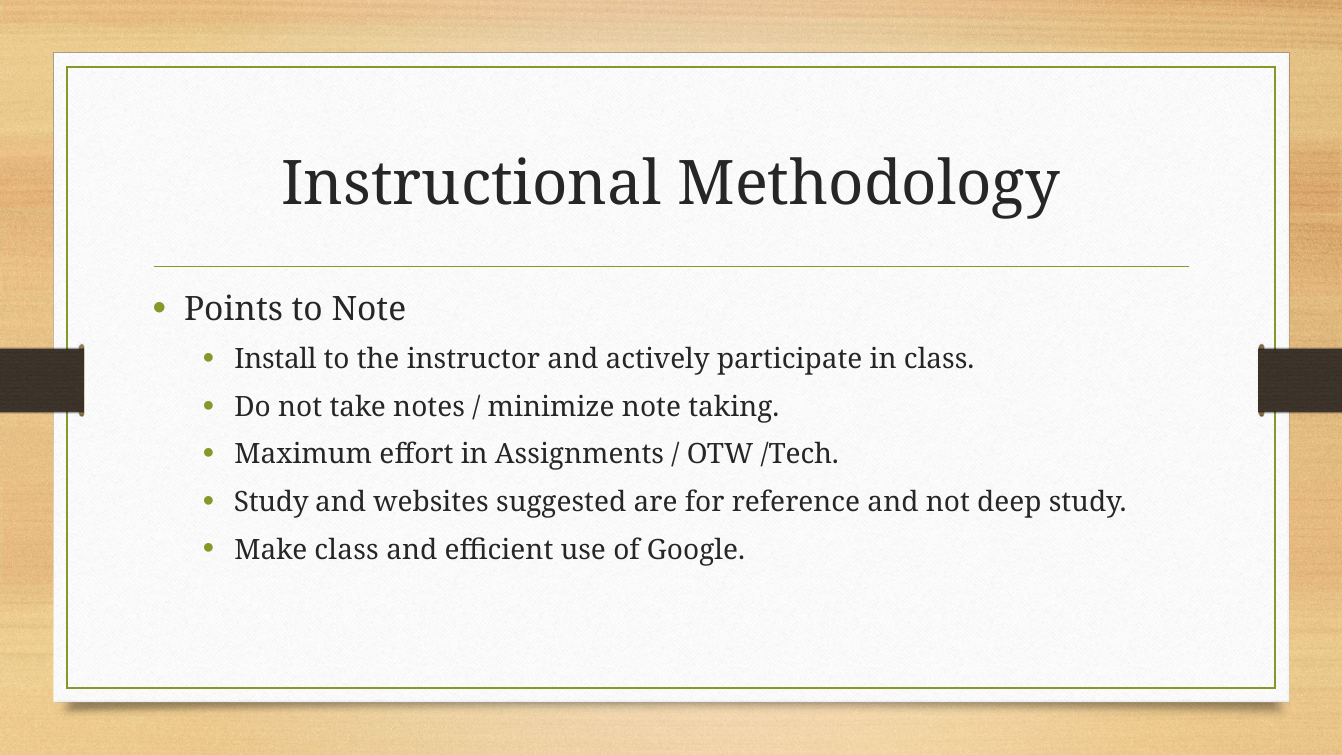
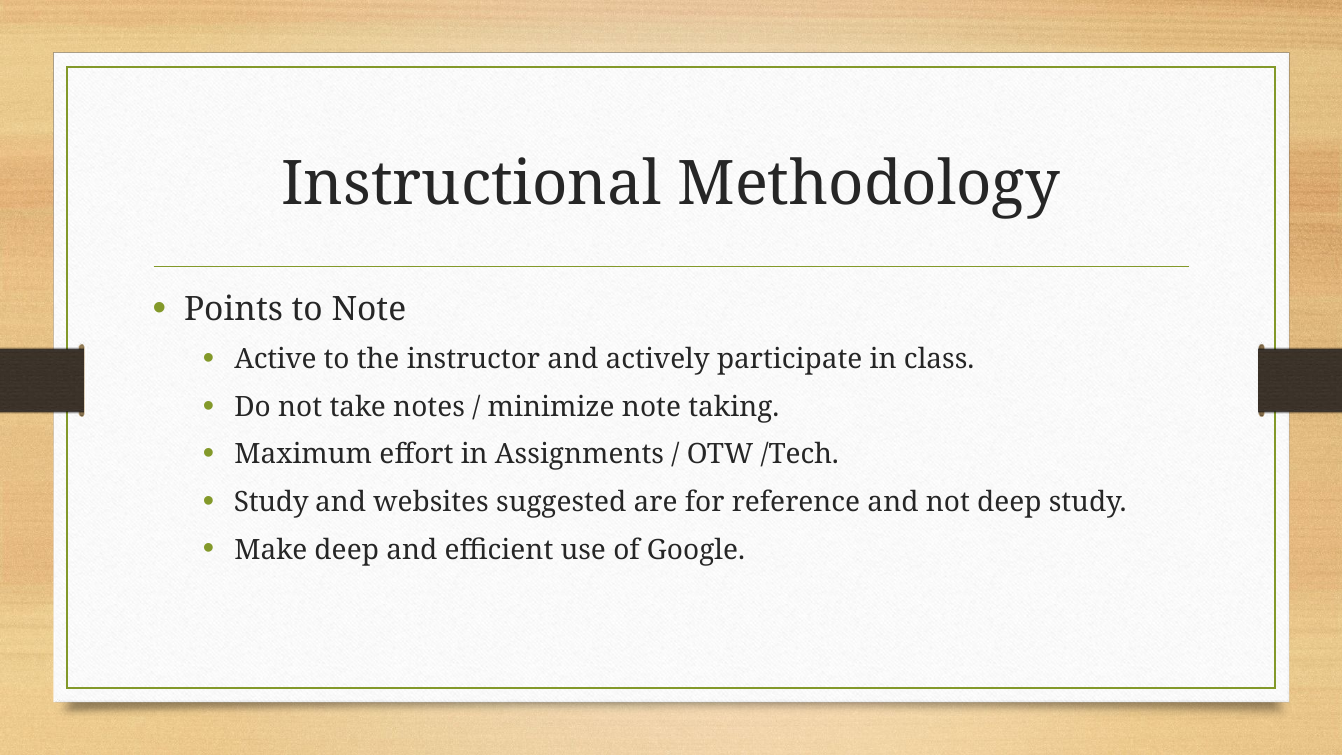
Install: Install -> Active (275, 359)
Make class: class -> deep (347, 550)
